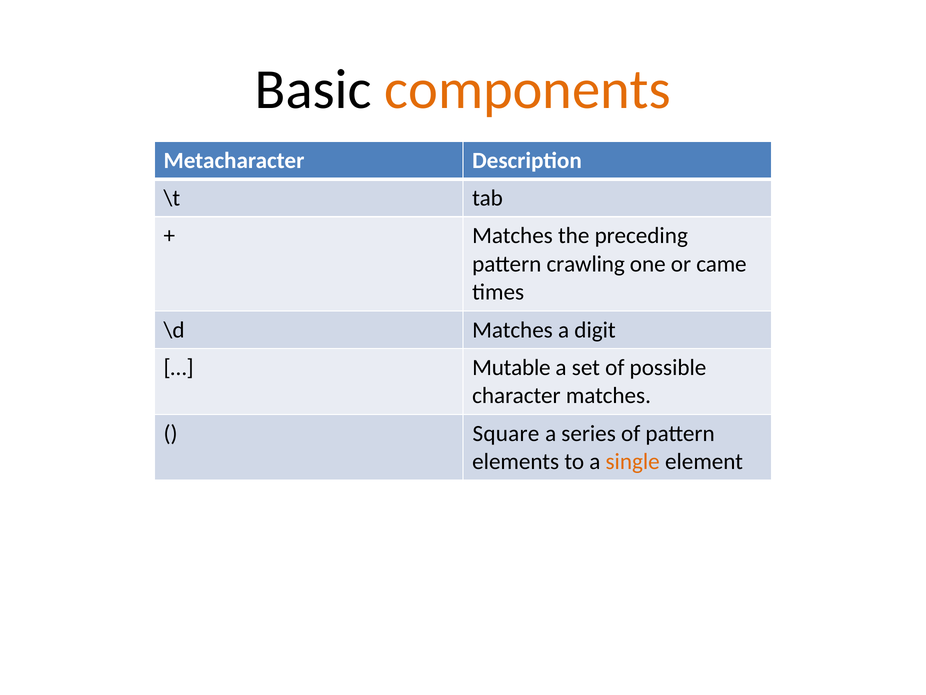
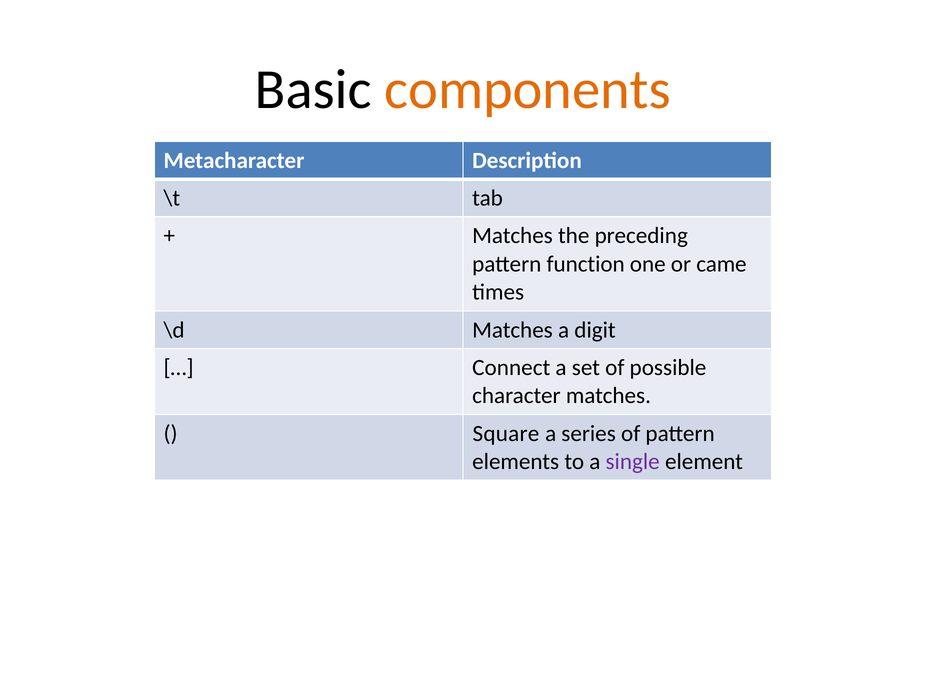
crawling: crawling -> function (586, 264)
Mutable: Mutable -> Connect (511, 367)
single colour: orange -> purple (633, 461)
